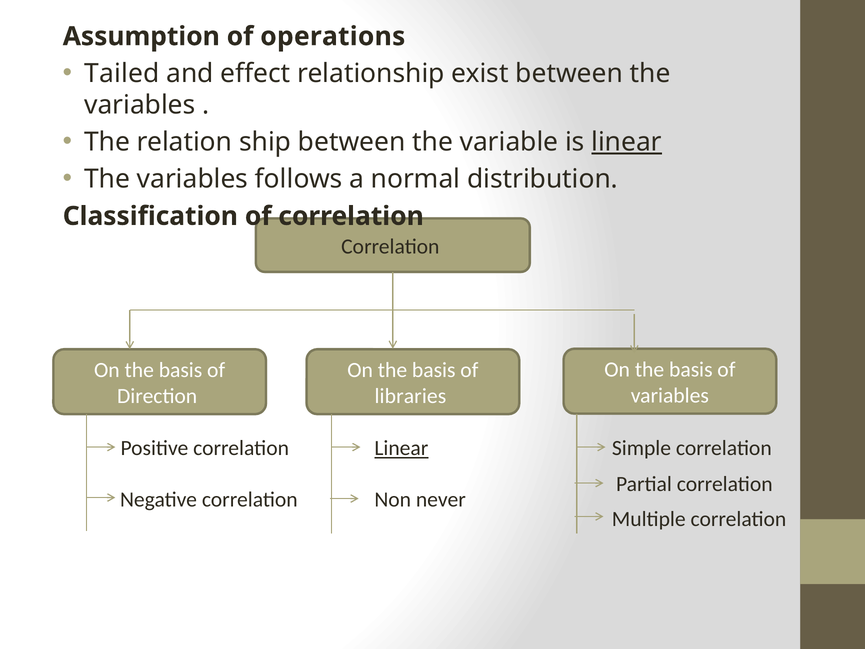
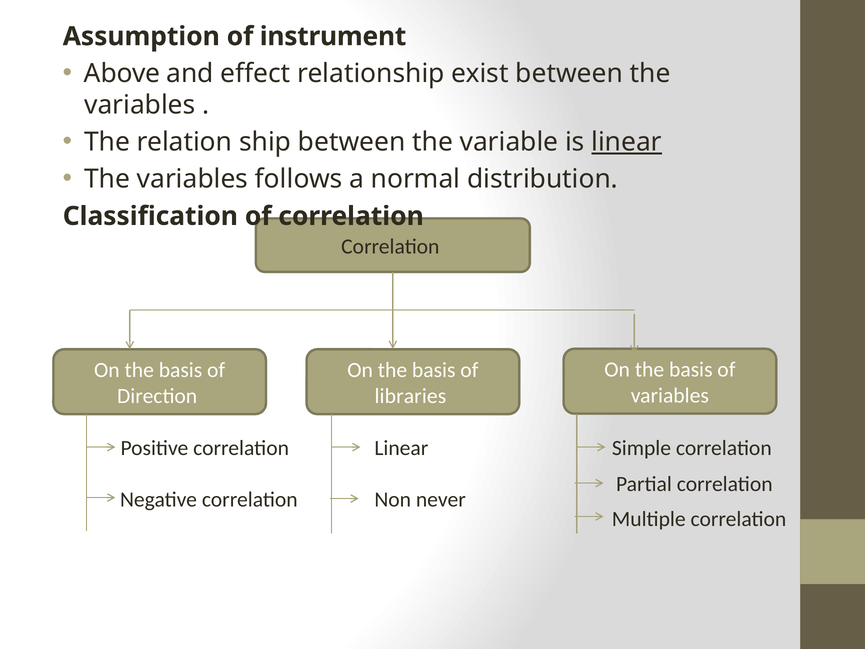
operations: operations -> instrument (333, 36)
Tailed: Tailed -> Above (122, 73)
Linear underline: present -> none (401, 448)
